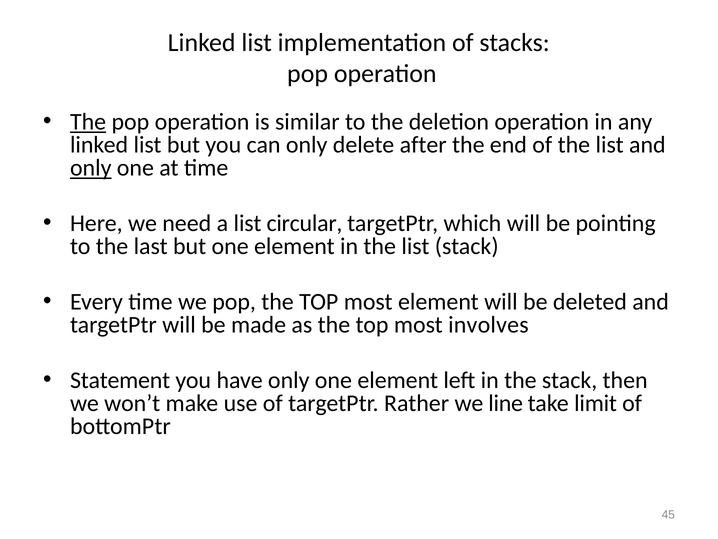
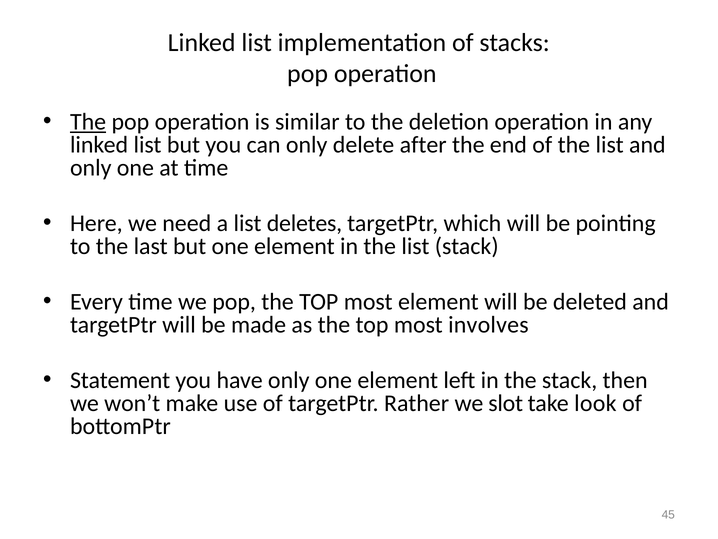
only underline: present -> none (91, 168)
circular: circular -> deletes (304, 223)
line: line -> slot (506, 403)
limit: limit -> look (595, 403)
